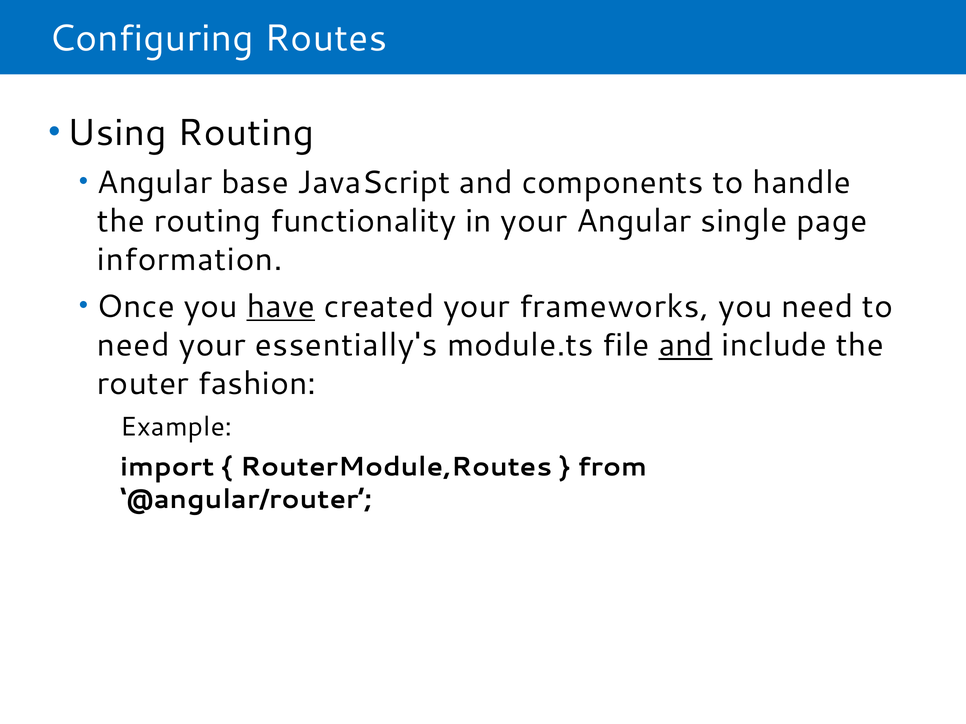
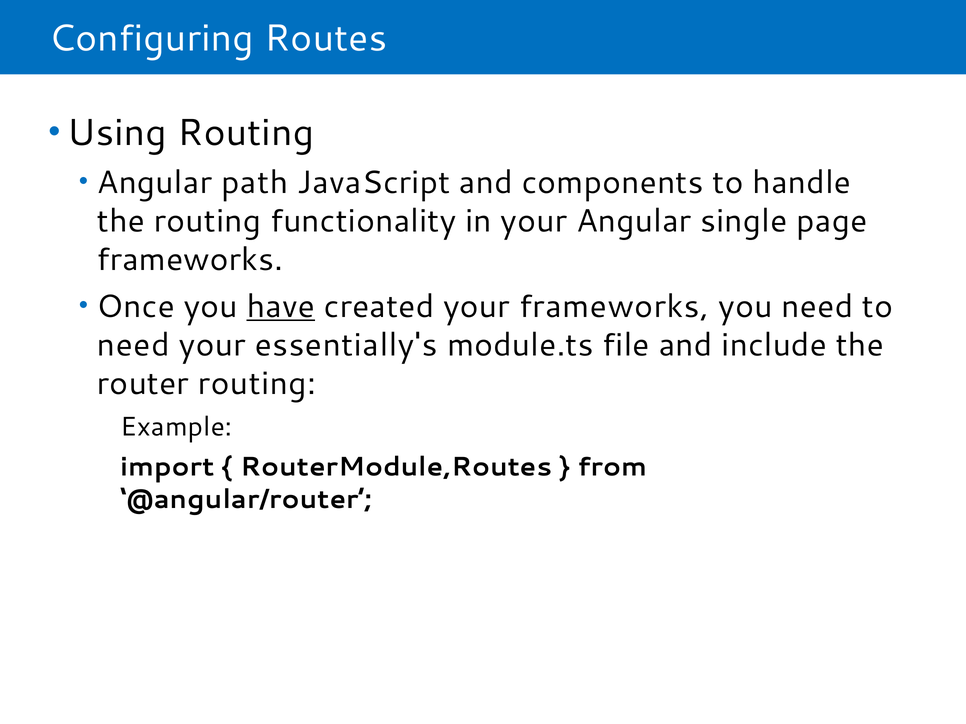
base: base -> path (255, 183)
information: information -> frameworks (190, 260)
and underline: present -> none (686, 345)
router fashion: fashion -> routing (257, 384)
